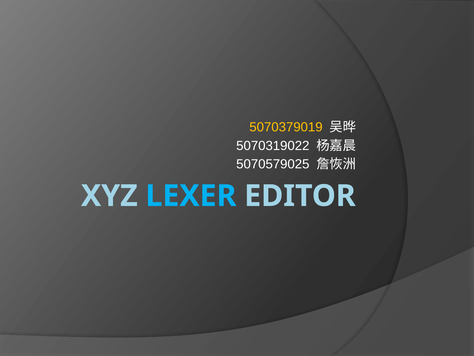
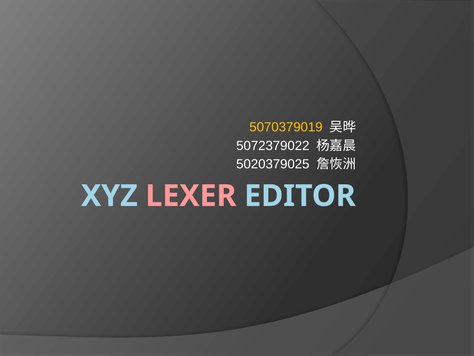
5070319022: 5070319022 -> 5072379022 (273, 145)
5070579025: 5070579025 -> 5020379025 (273, 164)
LEXER colour: light blue -> pink (191, 196)
